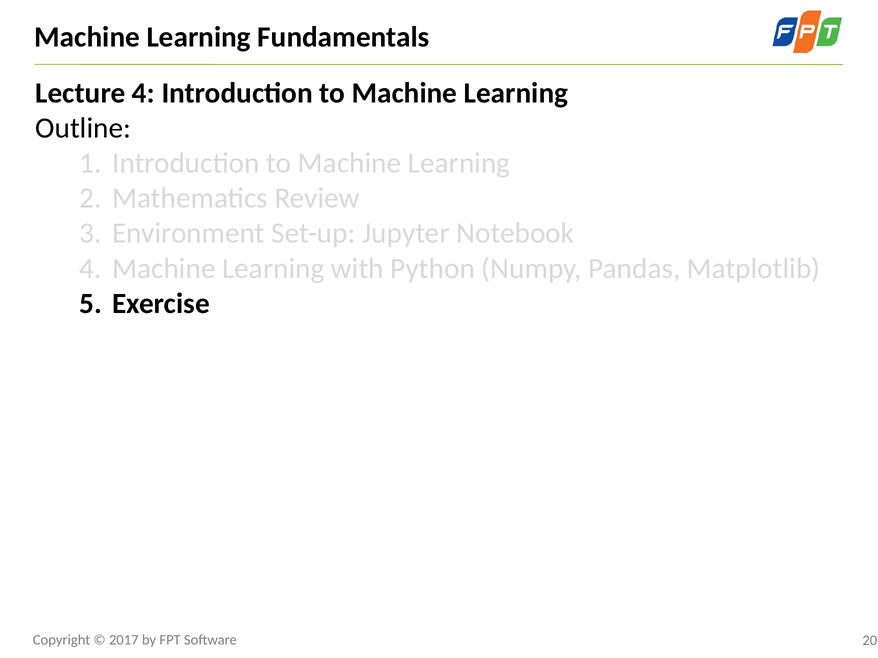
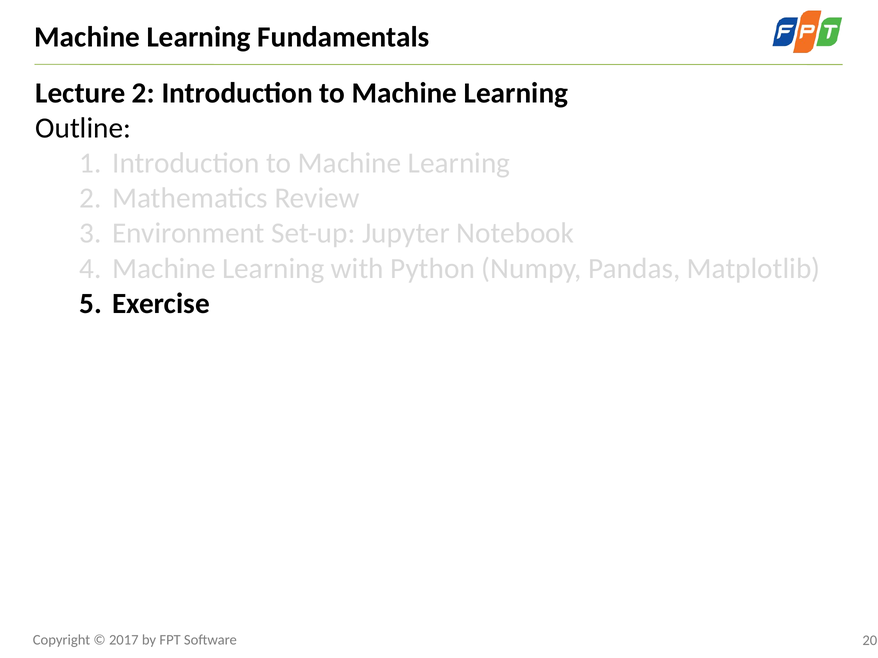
Lecture 4: 4 -> 2 (143, 93)
